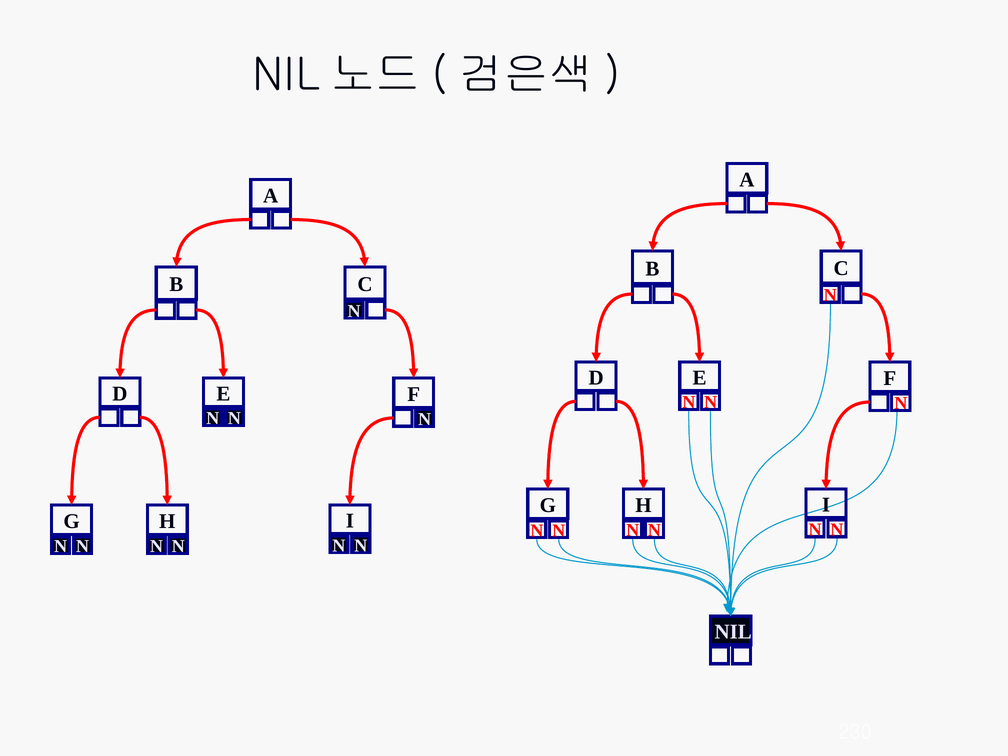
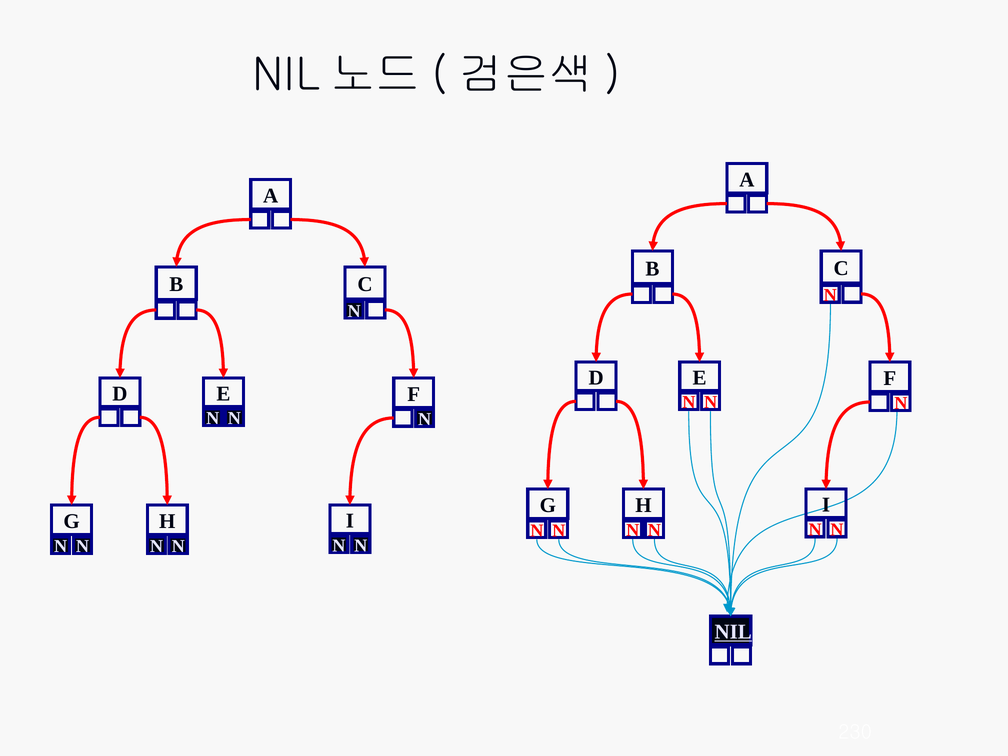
NIL underline: none -> present (733, 632)
